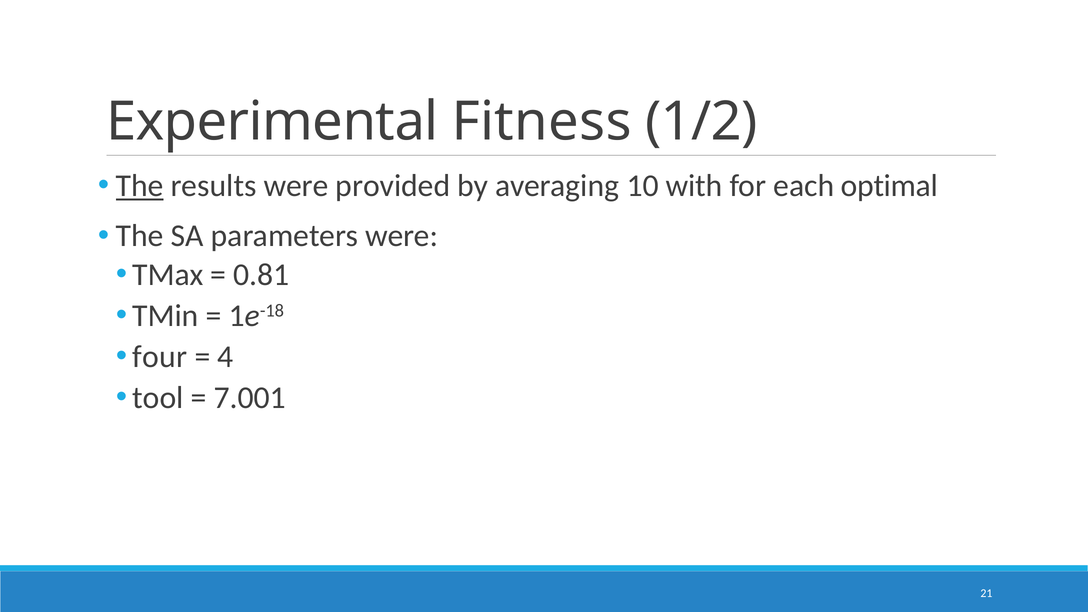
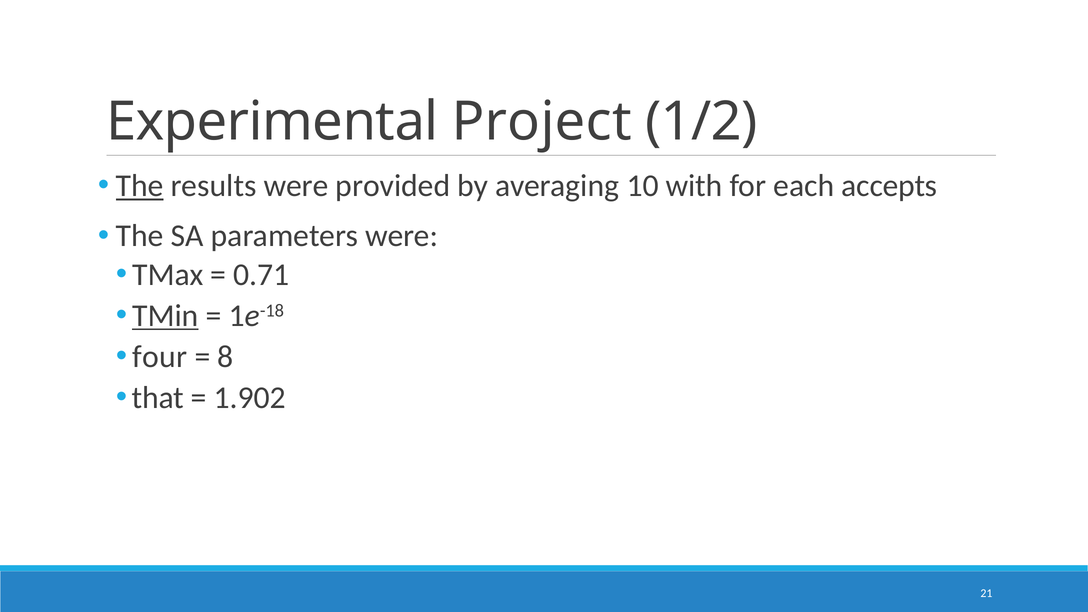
Fitness: Fitness -> Project (542, 122)
optimal: optimal -> accepts (889, 186)
0.81: 0.81 -> 0.71 (261, 275)
TMin underline: none -> present (165, 316)
4: 4 -> 8 (225, 357)
tool: tool -> that (158, 398)
7.001: 7.001 -> 1.902 (250, 398)
